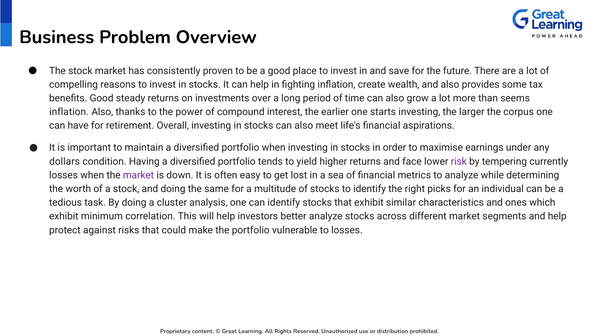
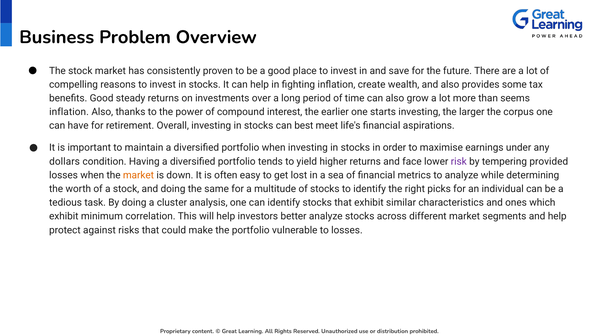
stocks can also: also -> best (304, 126)
currently: currently -> provided (549, 162)
market colour: purple -> orange (138, 175)
